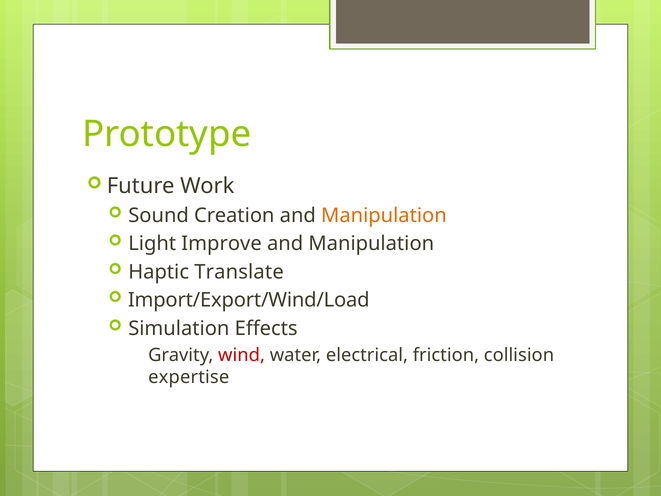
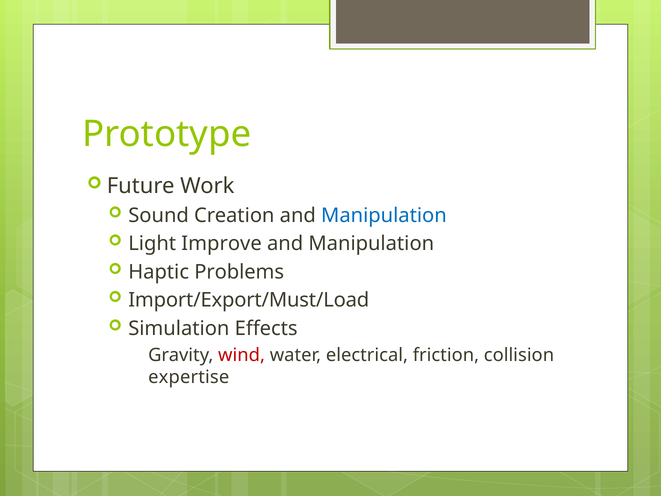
Manipulation colour: orange -> blue (384, 215)
Translate: Translate -> Problems (239, 272)
Import/Export/Wind/Load: Import/Export/Wind/Load -> Import/Export/Must/Load (249, 300)
